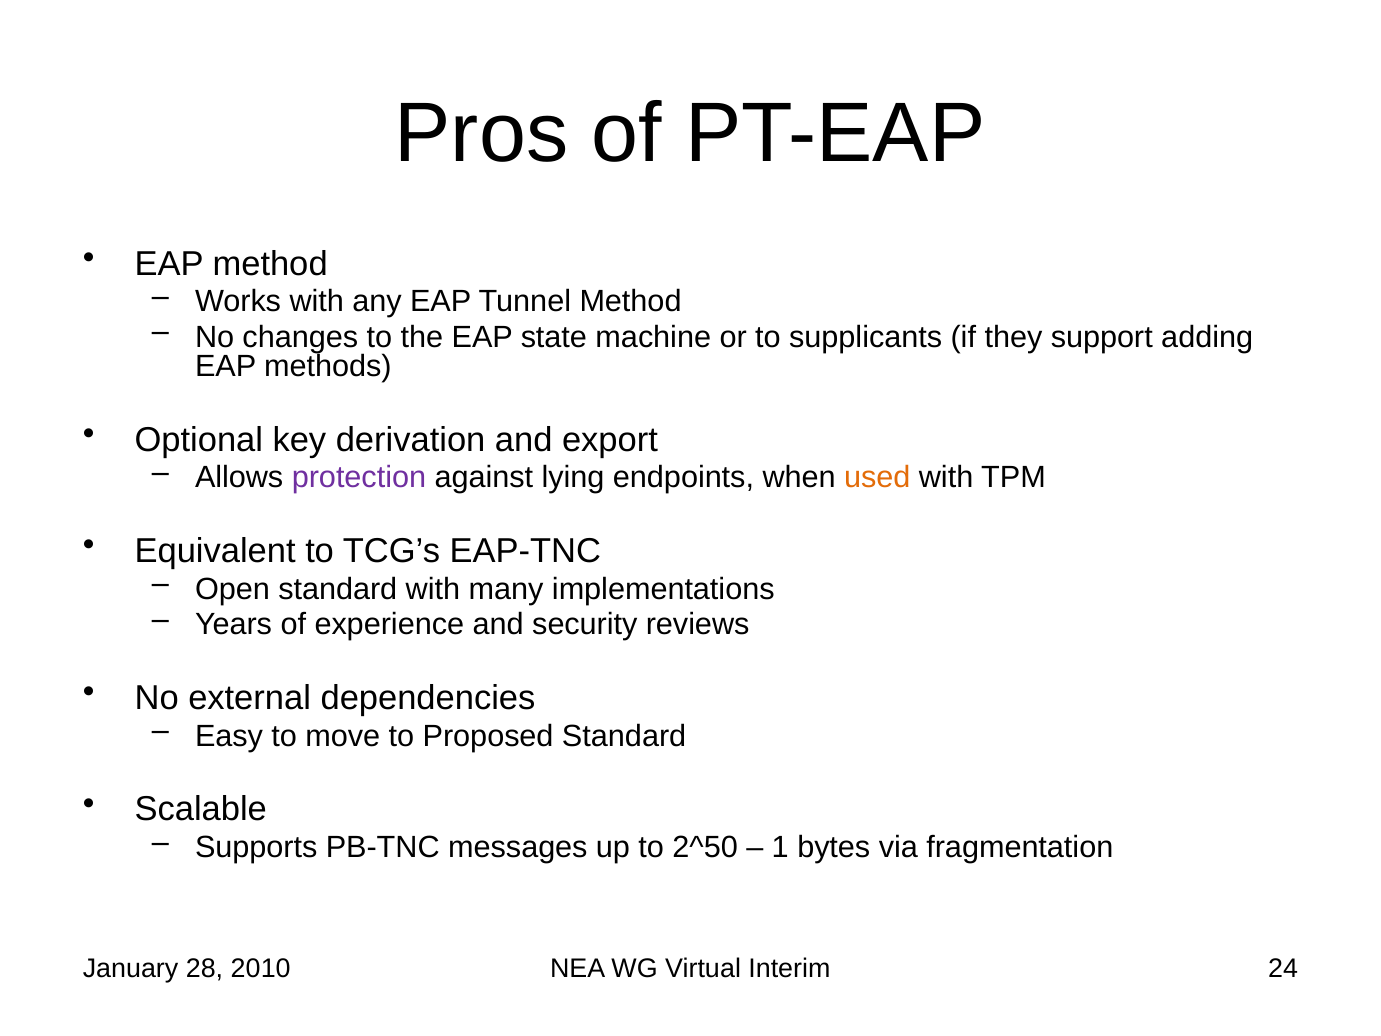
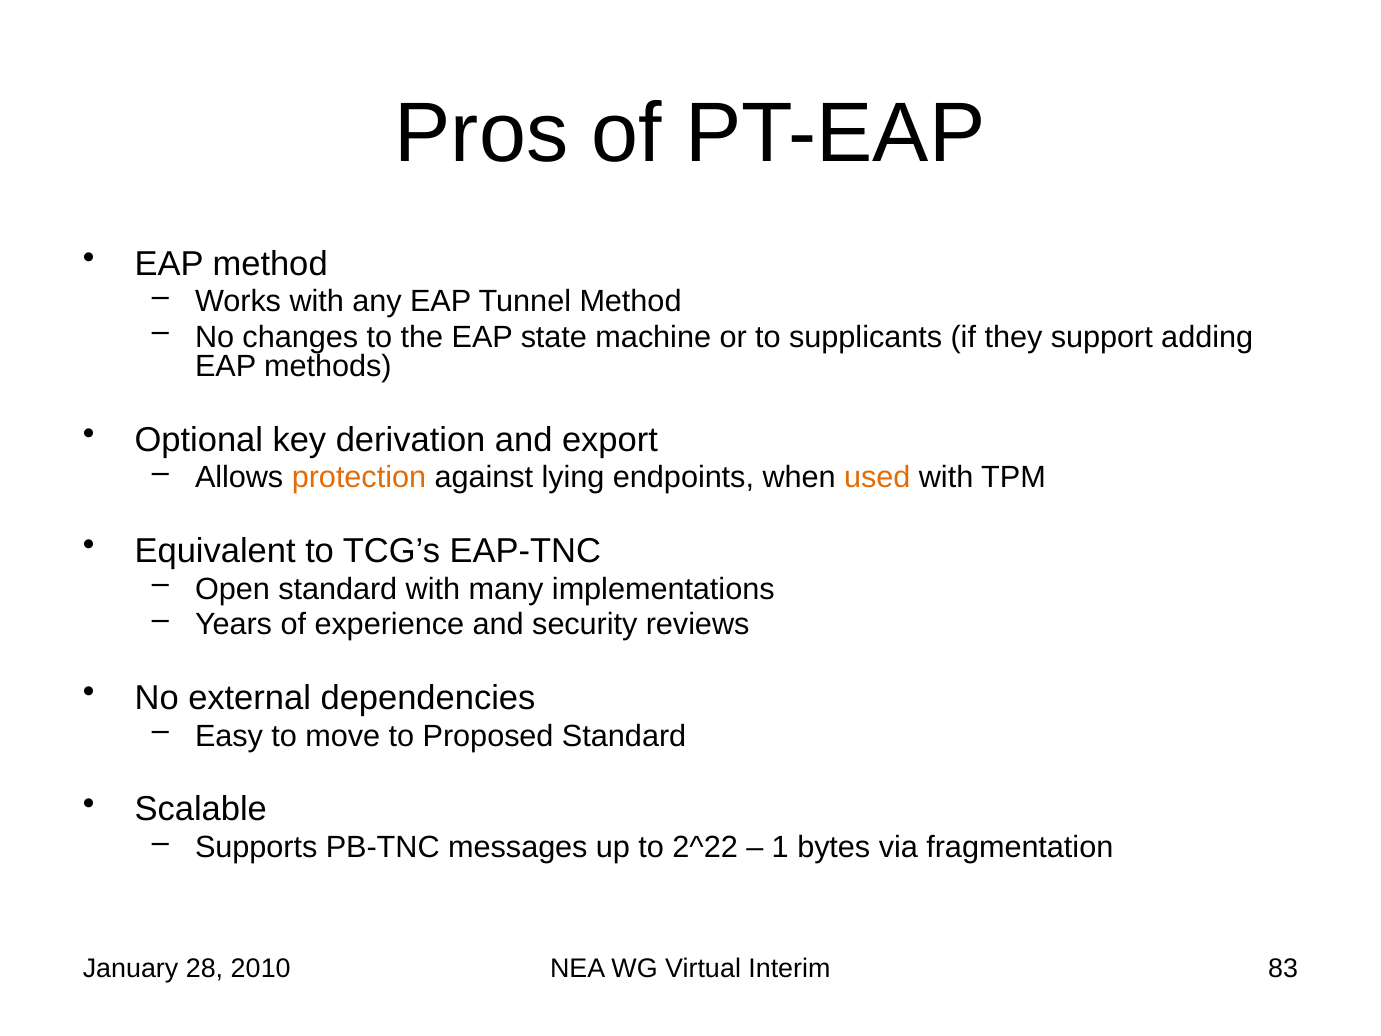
protection colour: purple -> orange (359, 478)
2^50: 2^50 -> 2^22 (705, 847)
24: 24 -> 83 (1283, 968)
